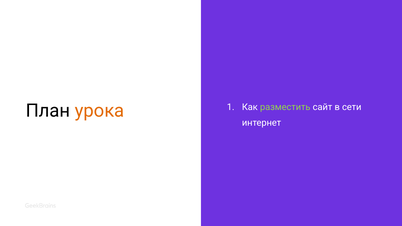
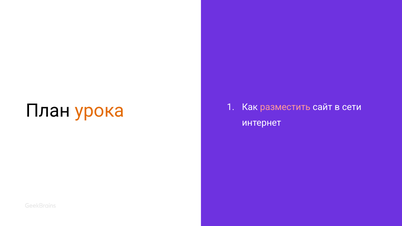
разместить colour: light green -> pink (285, 107)
